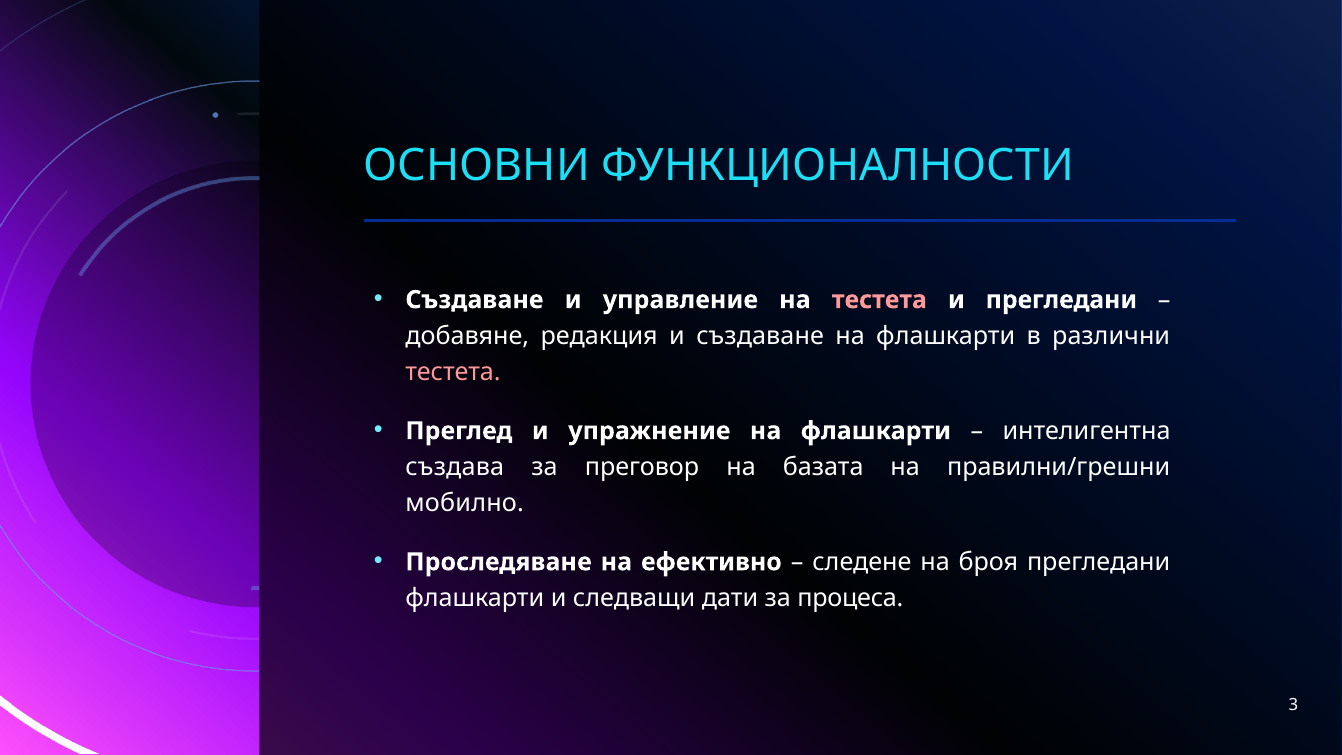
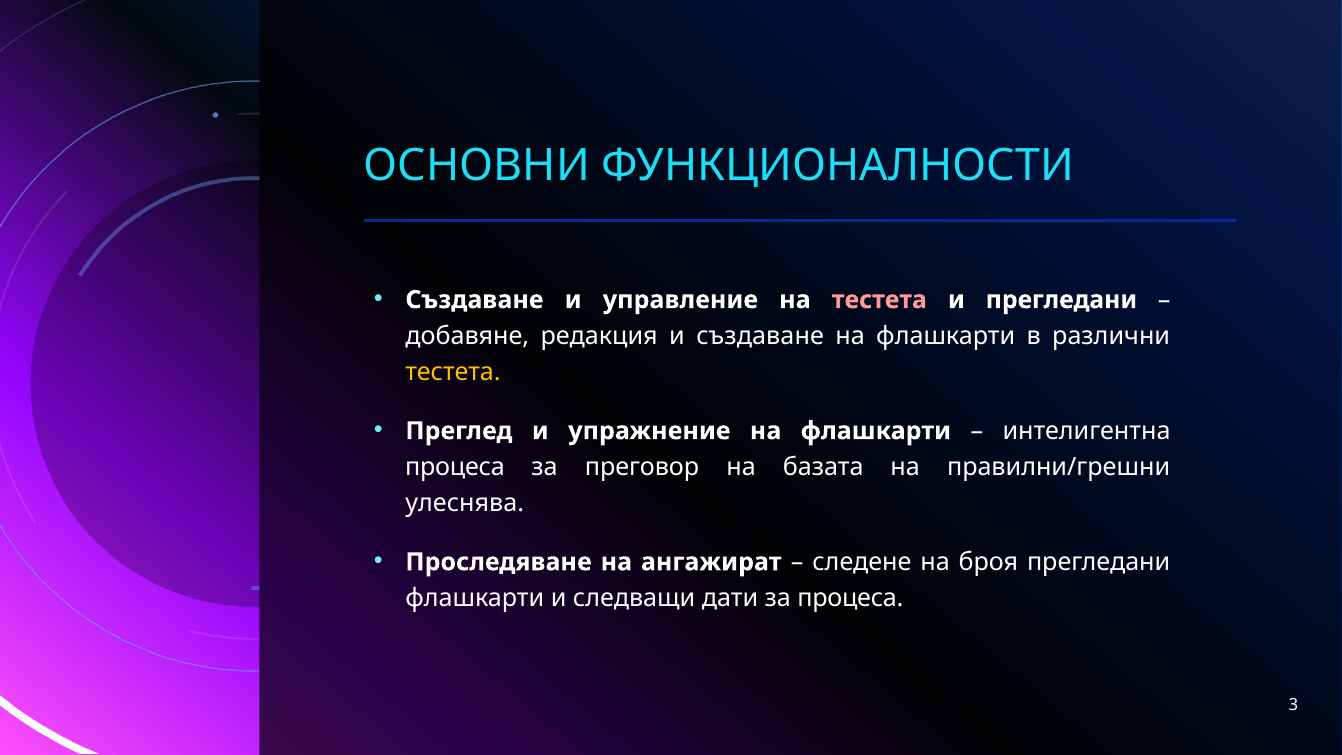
тестета colour: pink -> yellow (453, 372)
създава: създава -> процеса (455, 467)
мобилно: мобилно -> улеснява (465, 503)
ефективно: ефективно -> ангажират (711, 562)
